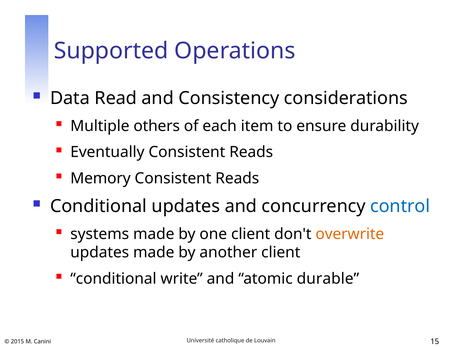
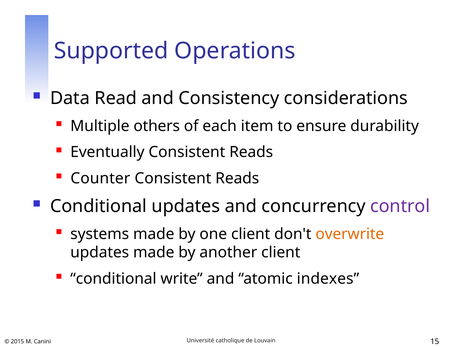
Memory: Memory -> Counter (100, 179)
control colour: blue -> purple (400, 206)
durable: durable -> indexes (328, 279)
